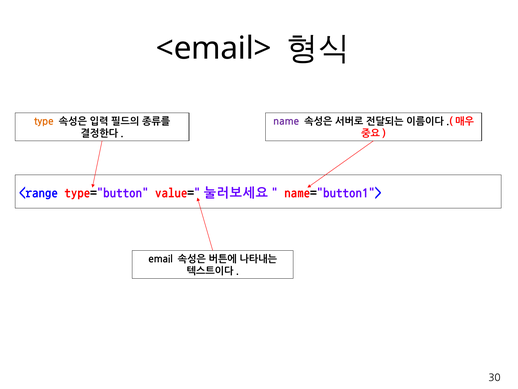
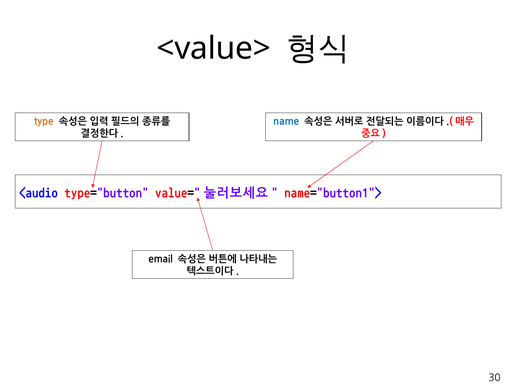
<email>: <email> -> <value> (214, 48)
name colour: purple -> blue (286, 121)
<range: <range -> <audio (39, 192)
